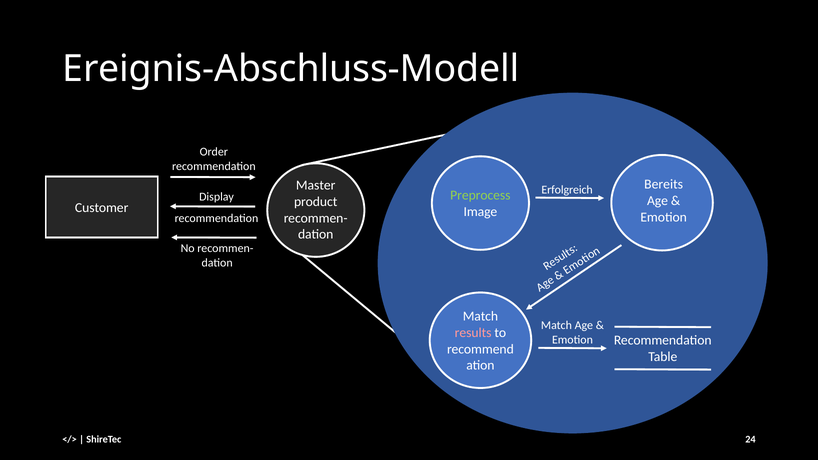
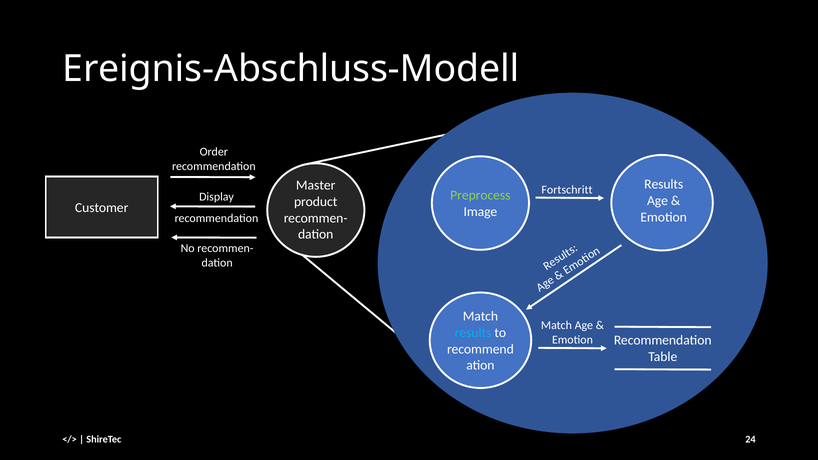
Bereits: Bereits -> Results (664, 184)
Erfolgreich: Erfolgreich -> Fortschritt (567, 190)
results colour: pink -> light blue (473, 333)
